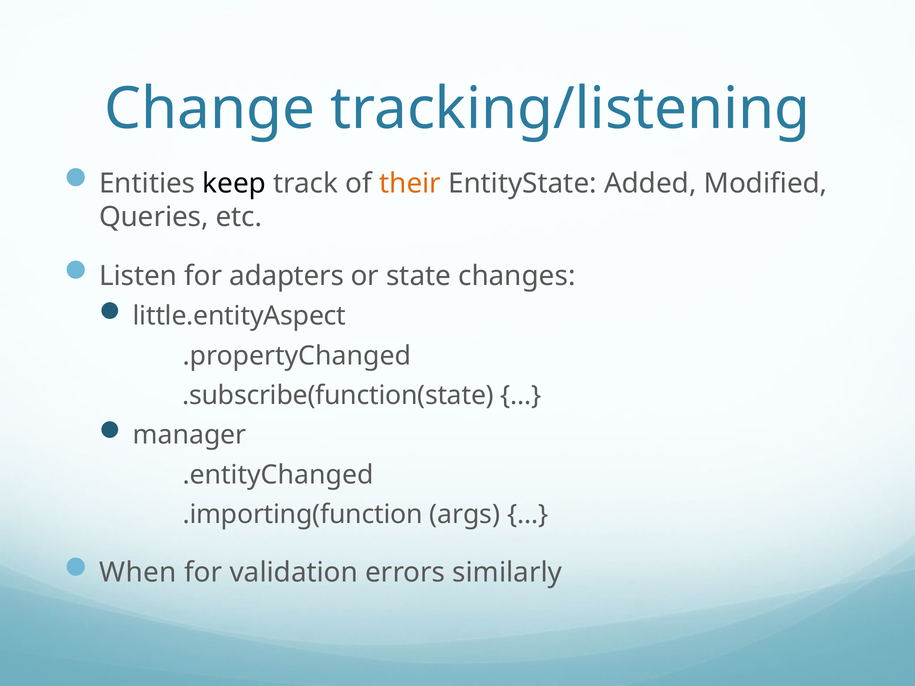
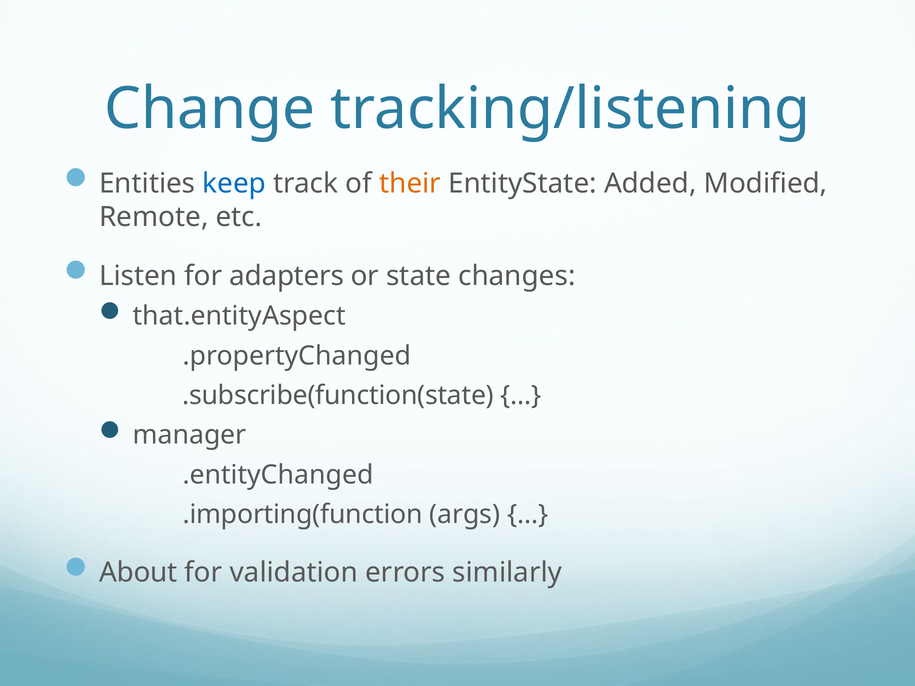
keep colour: black -> blue (234, 183)
Queries: Queries -> Remote (154, 217)
little.entityAspect: little.entityAspect -> that.entityAspect (239, 316)
When: When -> About (138, 573)
